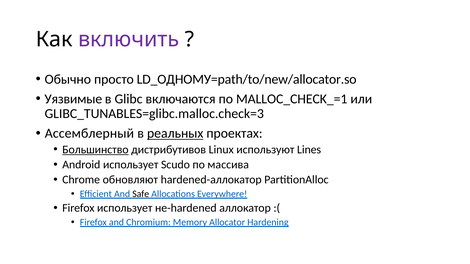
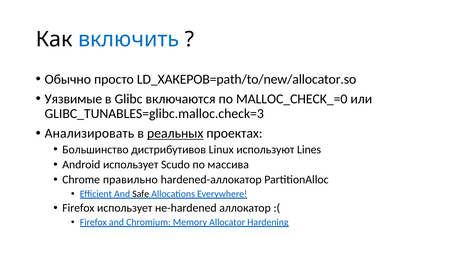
включить colour: purple -> blue (129, 39)
LD_ОДНОМУ=path/to/new/allocator.so: LD_ОДНОМУ=path/to/new/allocator.so -> LD_ХАКЕРОВ=path/to/new/allocator.so (247, 79)
MALLOC_CHECK_=1: MALLOC_CHECK_=1 -> MALLOC_CHECK_=0 (292, 99)
Ассемблерный: Ассемблерный -> Анализировать (89, 134)
Большинство underline: present -> none (95, 150)
обновляют: обновляют -> правильно (130, 180)
